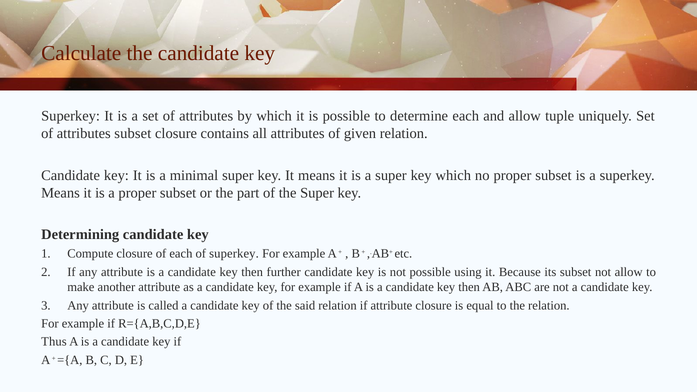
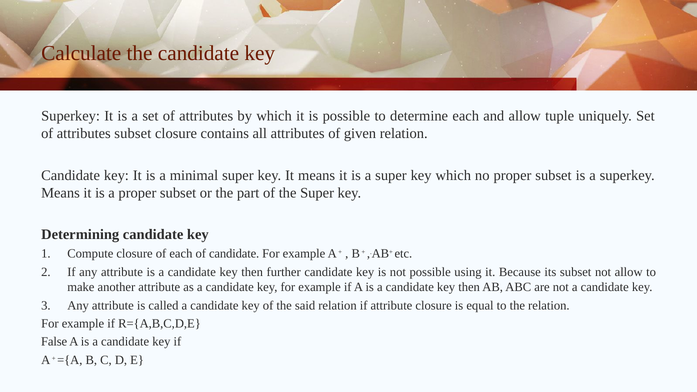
of superkey: superkey -> candidate (234, 254)
Thus: Thus -> False (54, 342)
